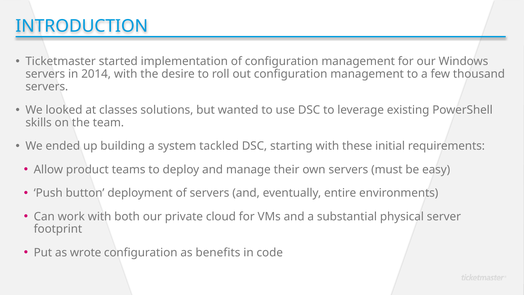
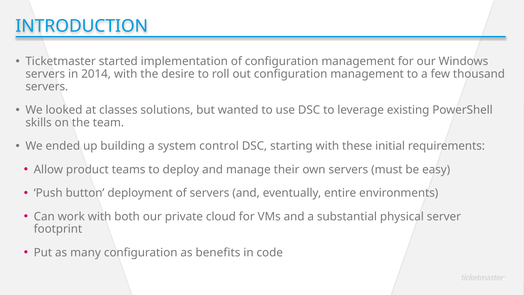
tackled: tackled -> control (219, 146)
wrote: wrote -> many (86, 252)
